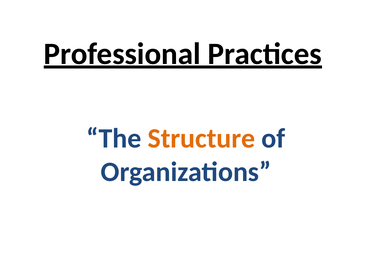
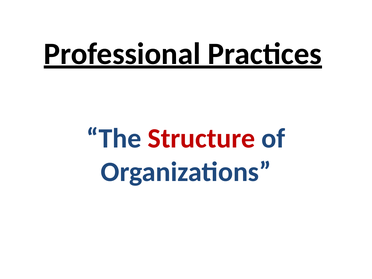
Structure colour: orange -> red (201, 138)
